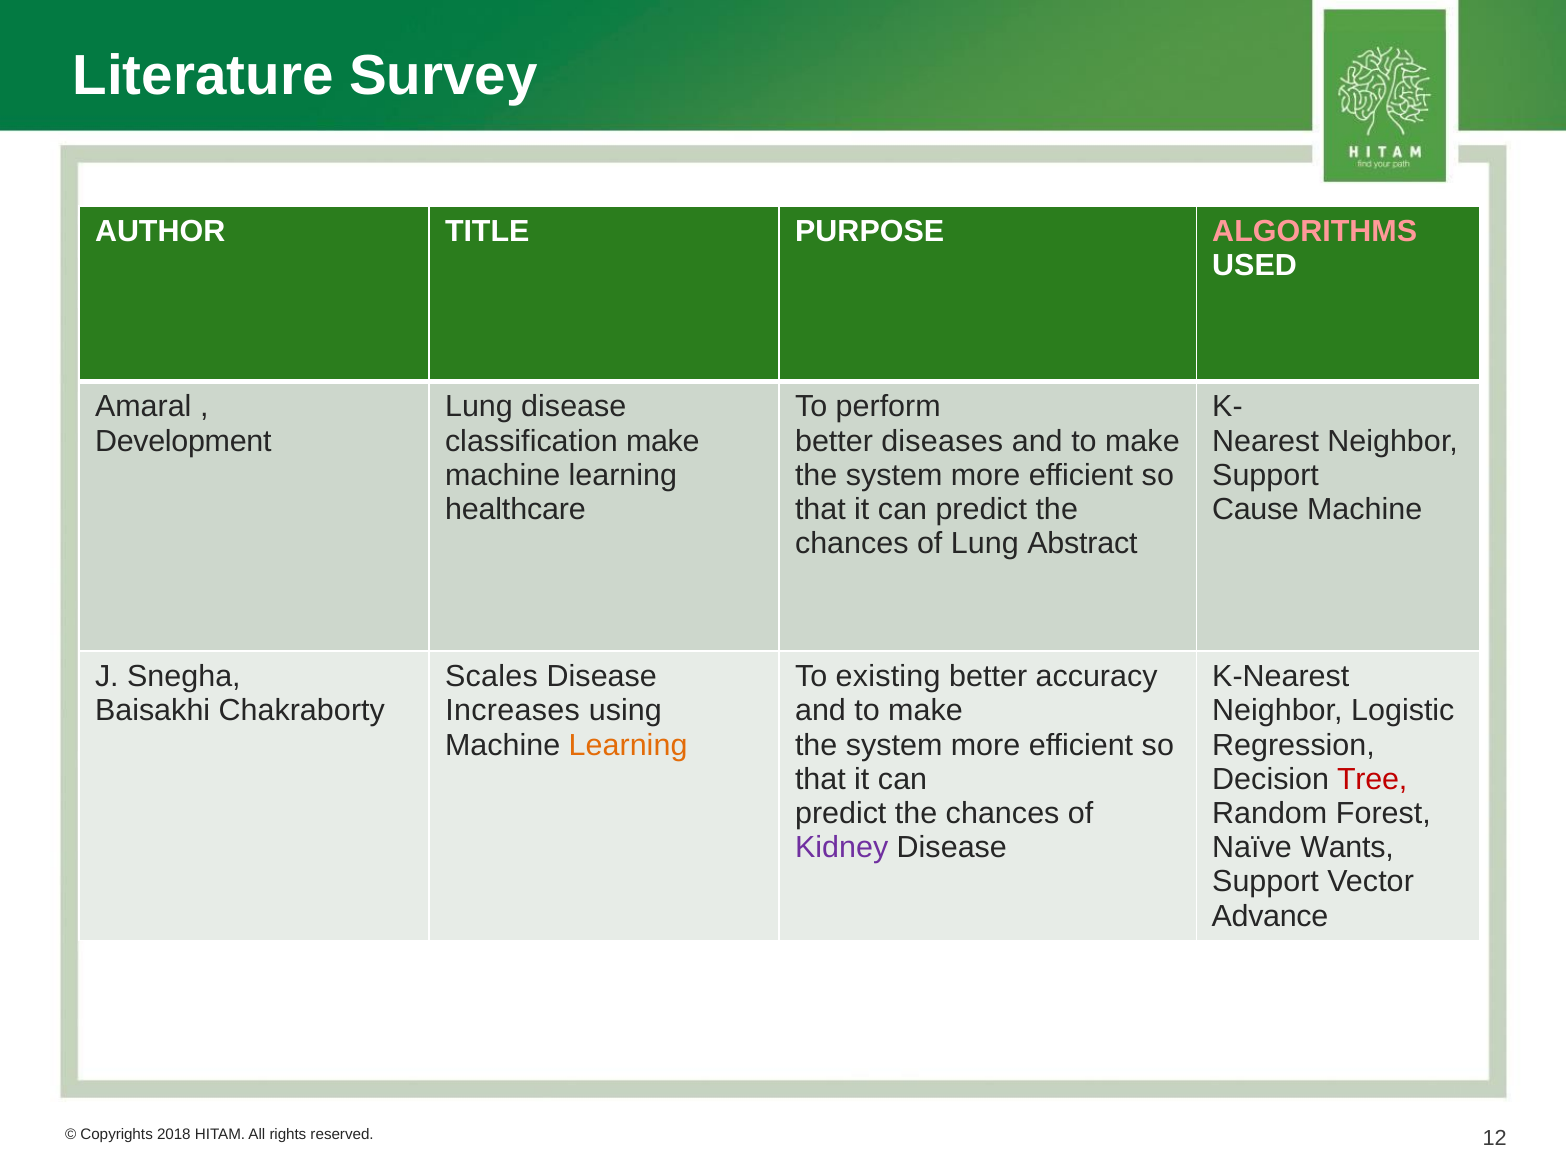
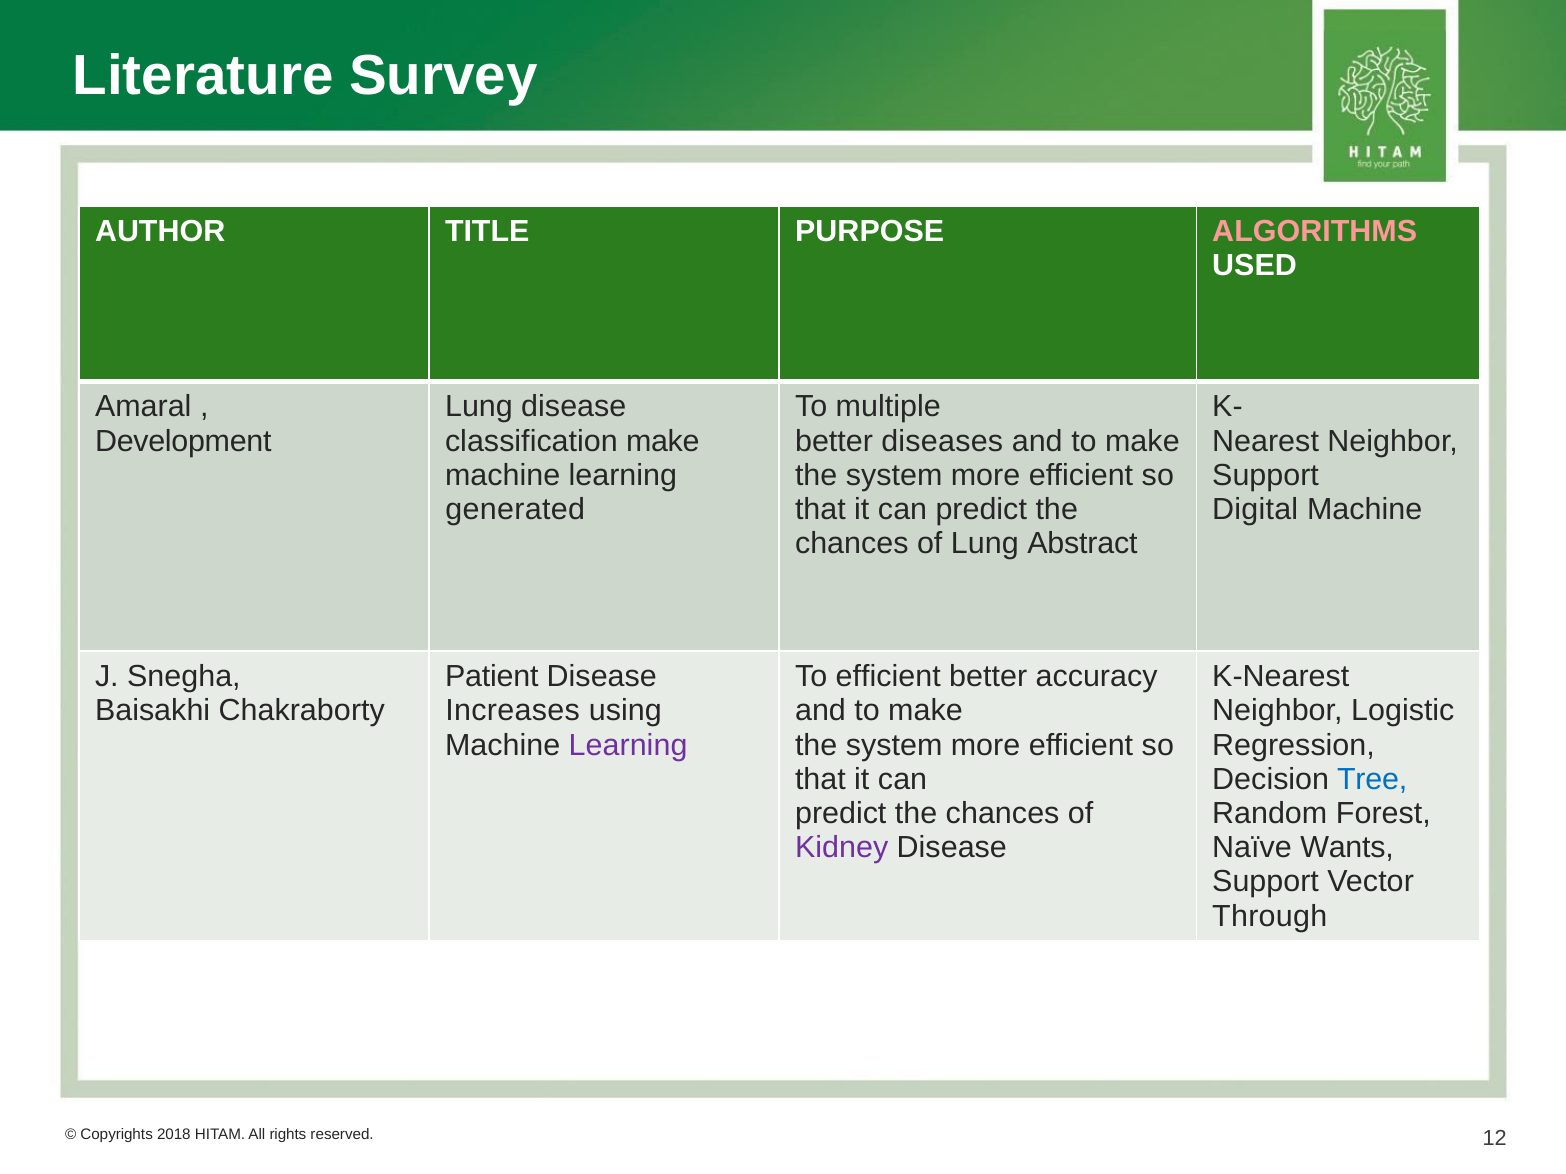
perform: perform -> multiple (888, 407)
healthcare: healthcare -> generated (515, 510)
Cause: Cause -> Digital (1255, 510)
Scales: Scales -> Patient (492, 677)
To existing: existing -> efficient (888, 677)
Learning colour: orange -> purple (628, 745)
Tree colour: red -> blue (1372, 780)
Advance: Advance -> Through (1270, 916)
